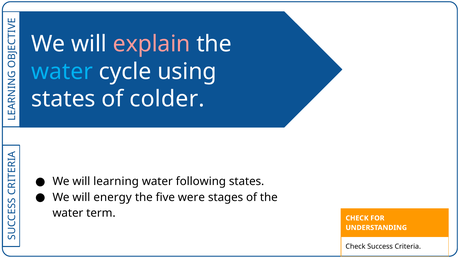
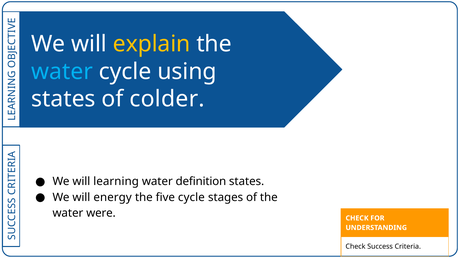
explain colour: pink -> yellow (152, 44)
following: following -> definition (201, 182)
five were: were -> cycle (191, 198)
term: term -> were (101, 213)
